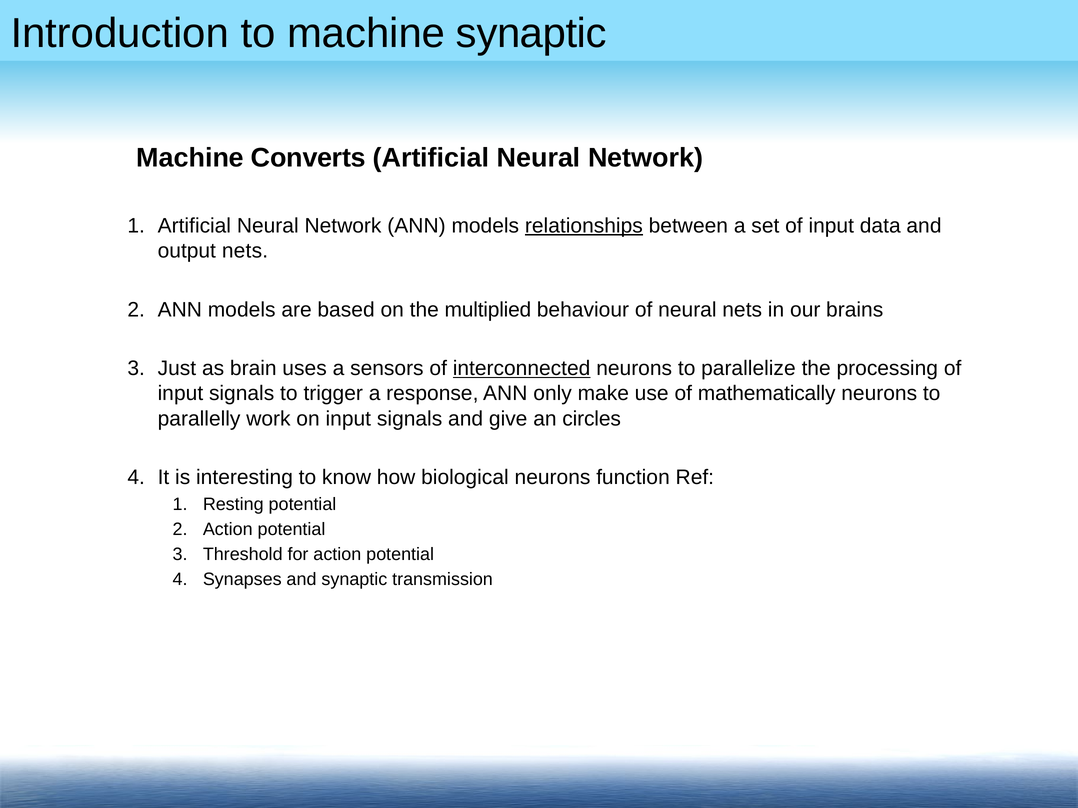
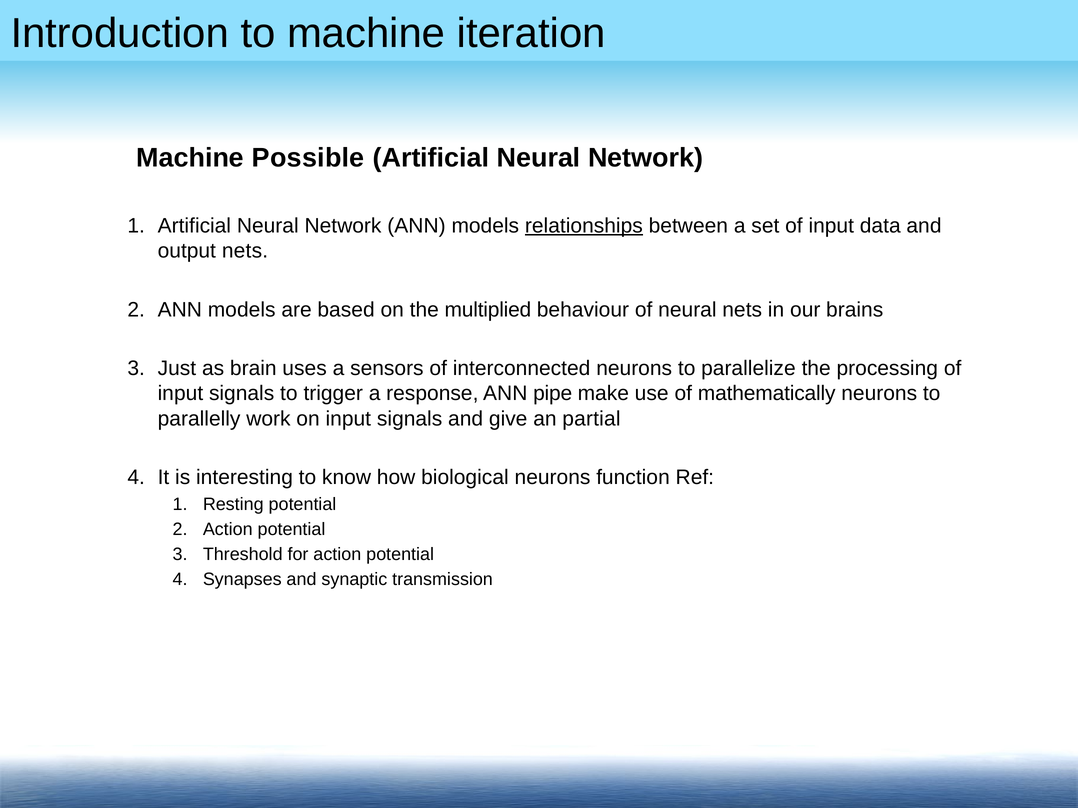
machine synaptic: synaptic -> iteration (531, 33)
Converts: Converts -> Possible (308, 158)
interconnected underline: present -> none (522, 369)
only: only -> pipe (553, 394)
circles: circles -> partial (591, 419)
